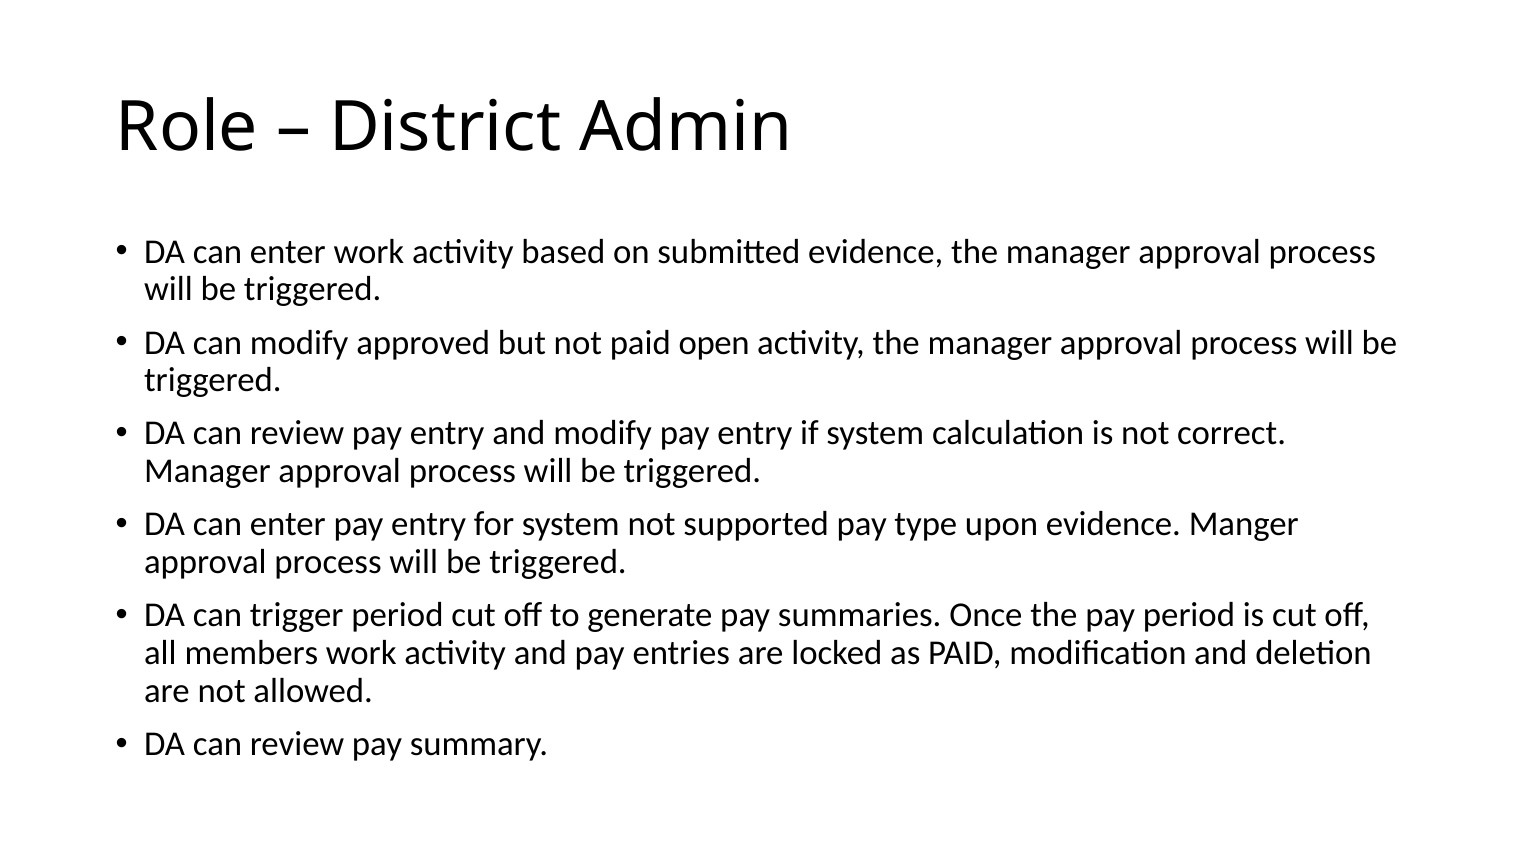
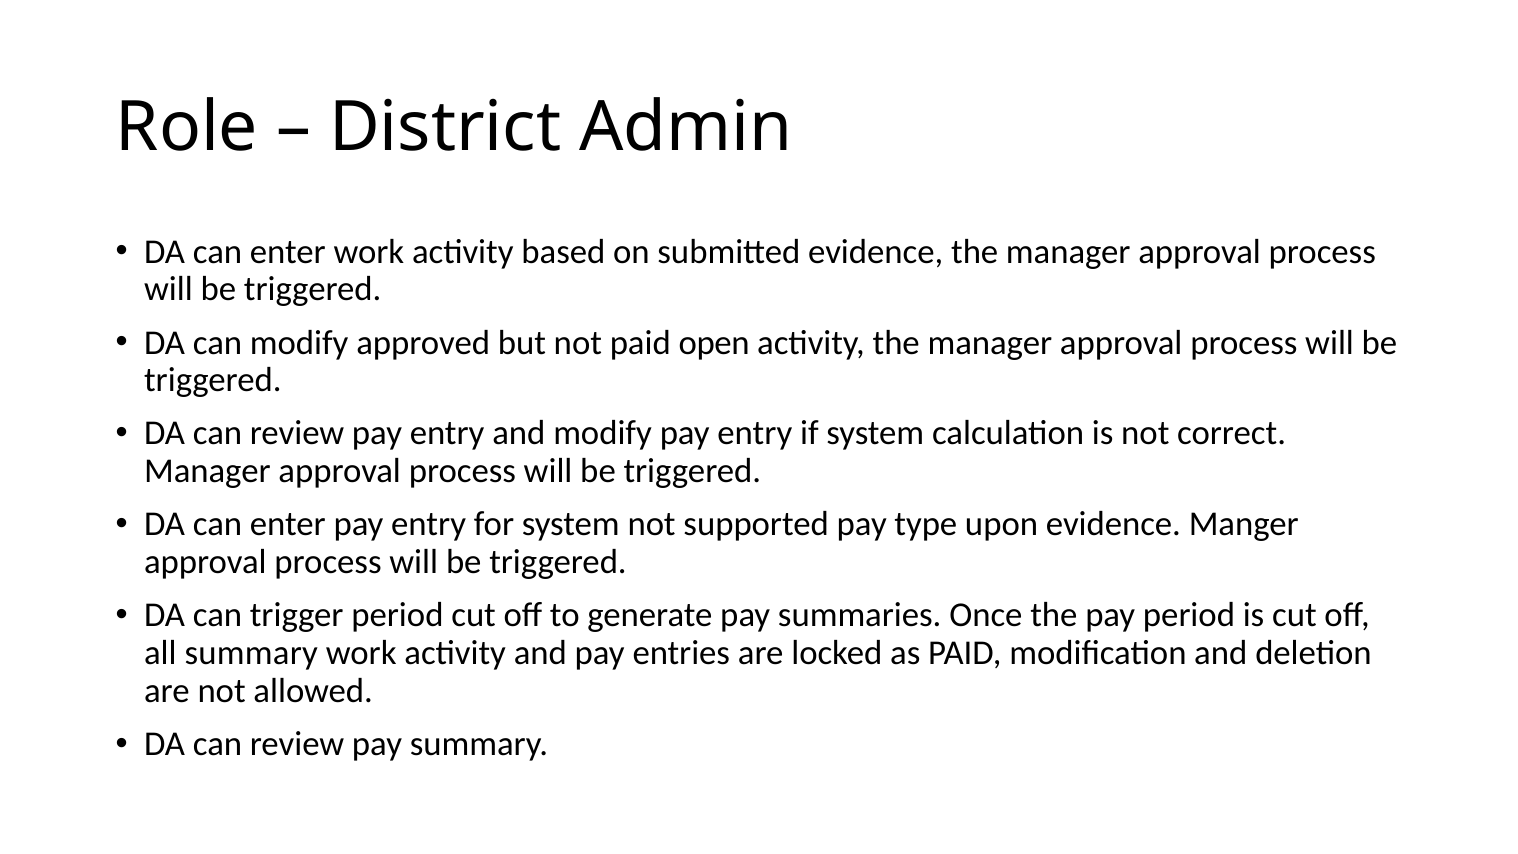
all members: members -> summary (251, 653)
